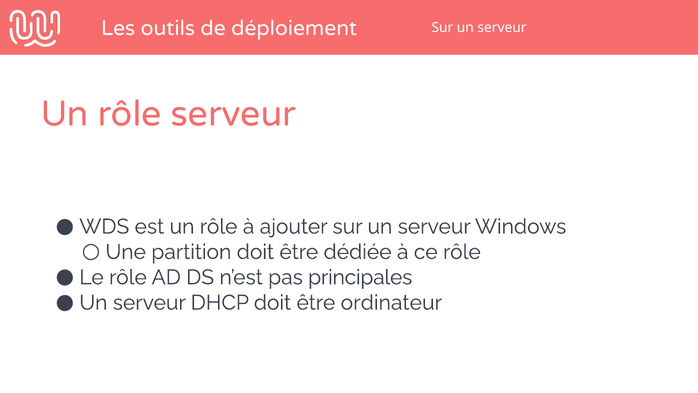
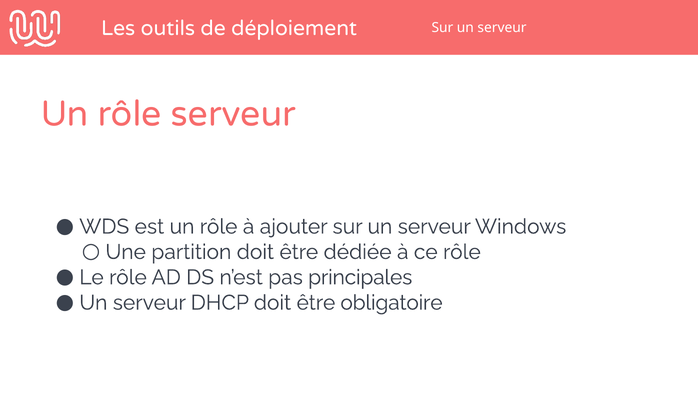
ordinateur: ordinateur -> obligatoire (391, 302)
